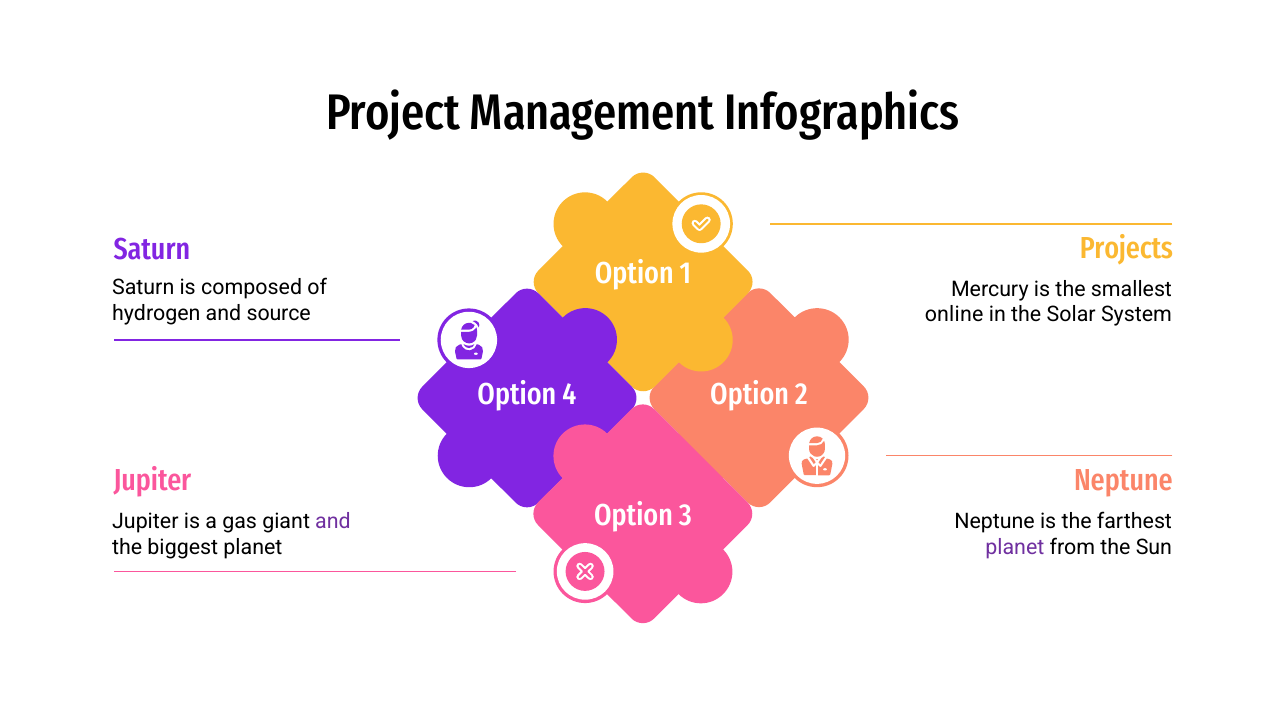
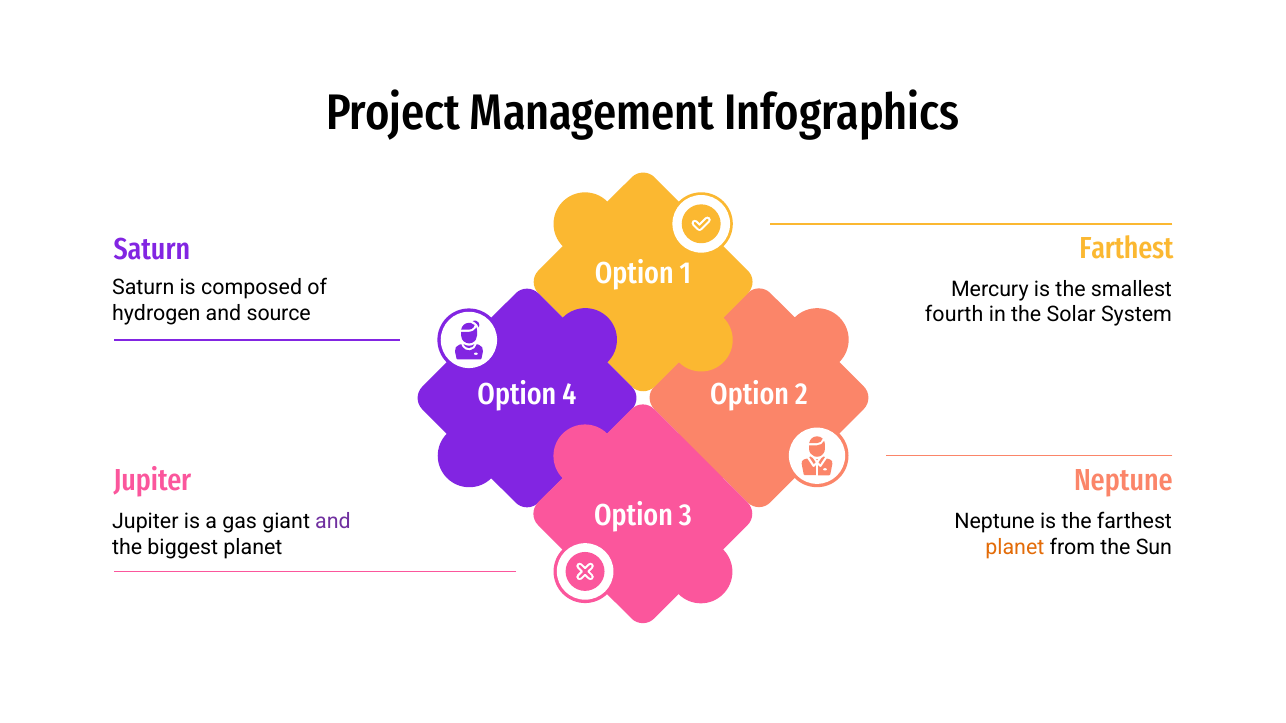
Projects: Projects -> Farthest (1126, 249)
online: online -> fourth (954, 315)
planet colour: purple -> orange (1015, 548)
